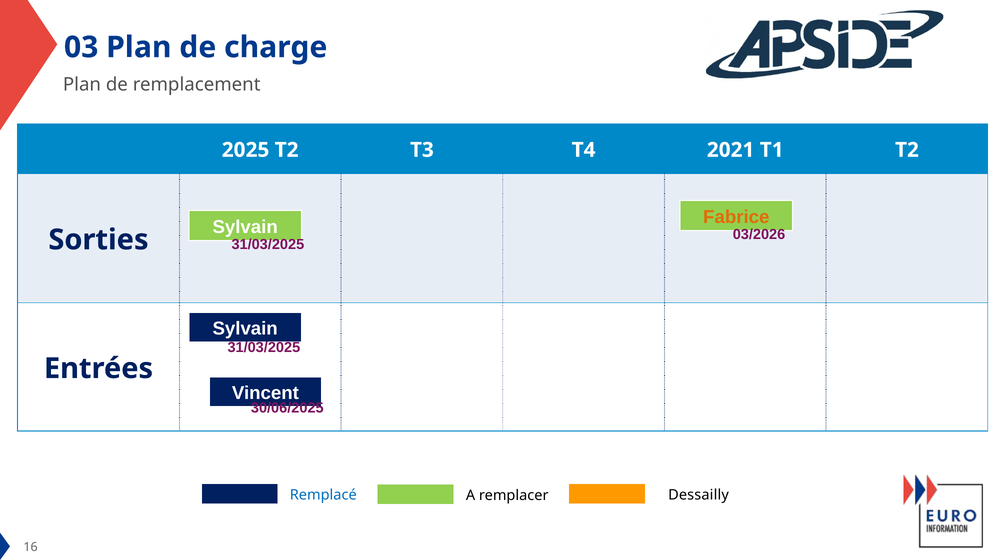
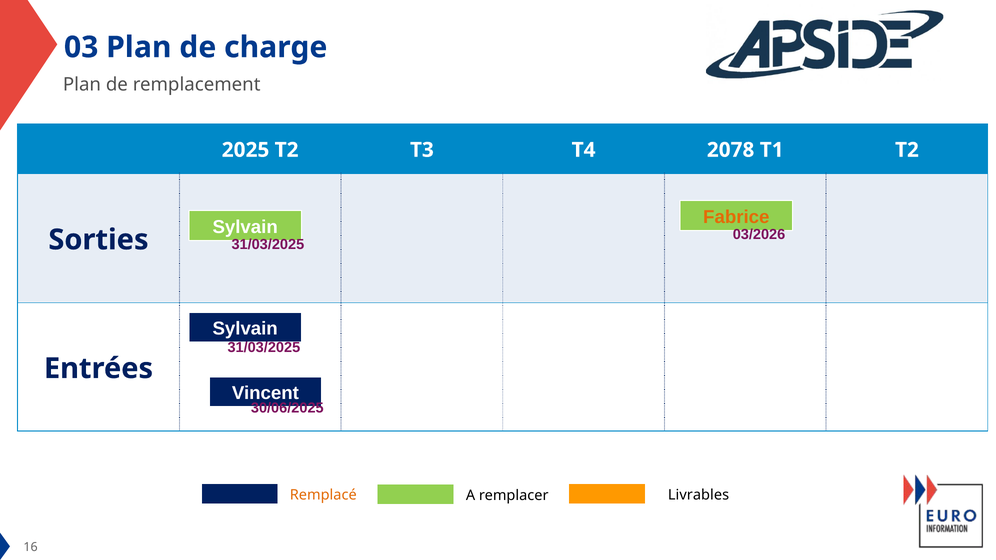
2021: 2021 -> 2078 (731, 150)
Remplacé colour: blue -> orange (323, 495)
Dessailly: Dessailly -> Livrables (699, 495)
